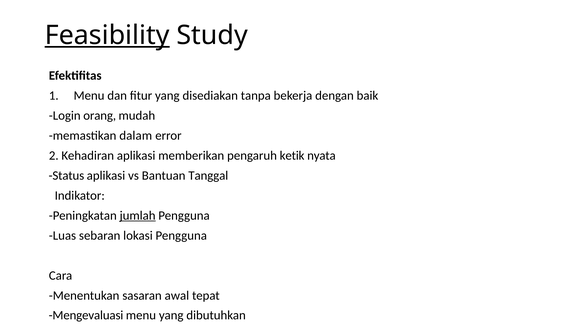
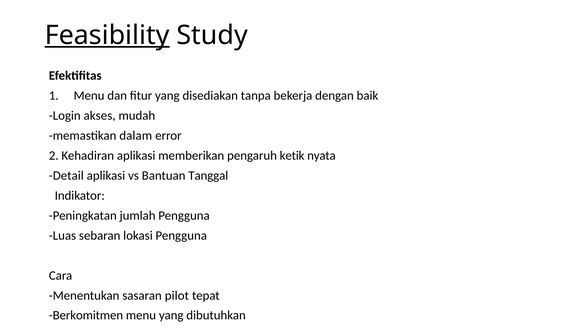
orang: orang -> akses (100, 116)
Status: Status -> Detail (66, 176)
jumlah underline: present -> none (138, 216)
awal: awal -> pilot (177, 296)
Mengevaluasi: Mengevaluasi -> Berkomitmen (86, 316)
